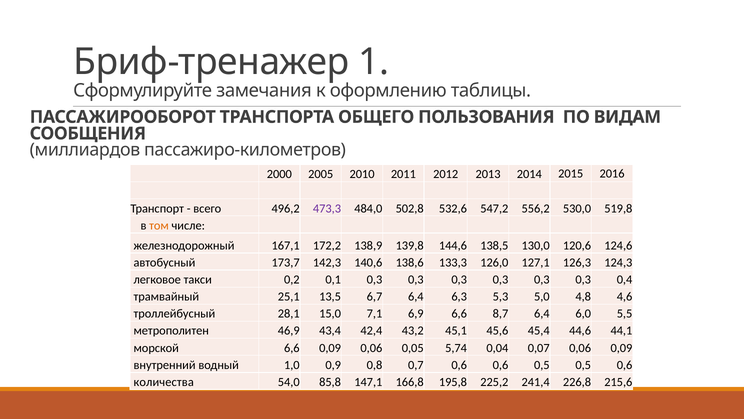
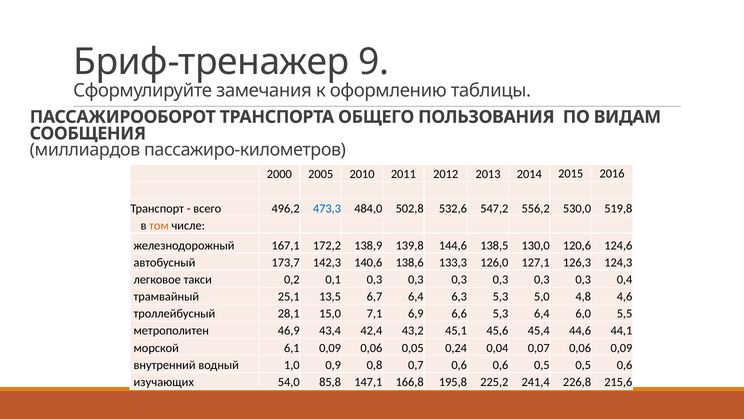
1: 1 -> 9 (374, 62)
473,3 colour: purple -> blue (327, 208)
6,6 8,7: 8,7 -> 5,3 (501, 313)
морской 6,6: 6,6 -> 6,1 (292, 348)
5,74: 5,74 -> 0,24 (456, 348)
количества: количества -> изучающих (164, 382)
